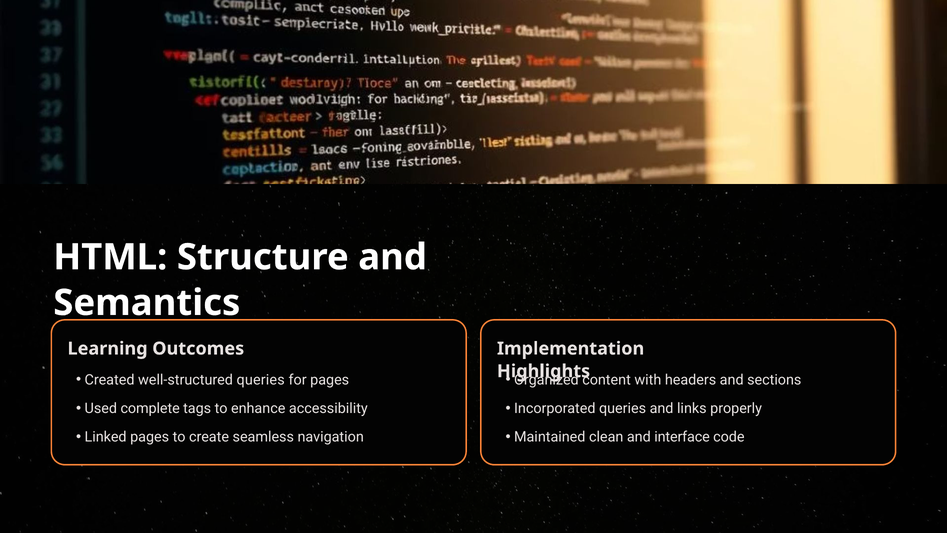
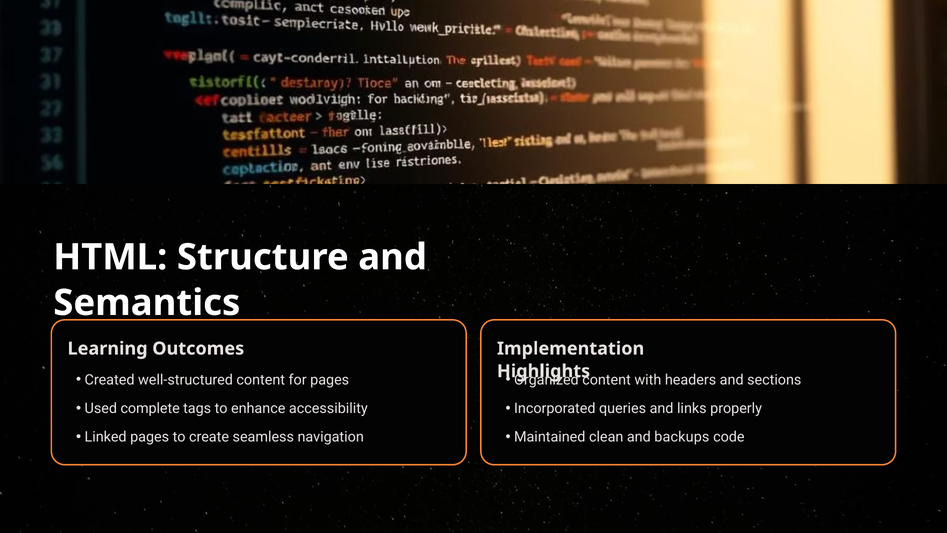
well-structured queries: queries -> content (261, 380)
interface: interface -> backups (682, 437)
